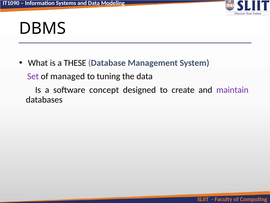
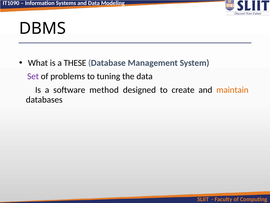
managed: managed -> problems (68, 76)
concept: concept -> method (104, 90)
maintain colour: purple -> orange (232, 90)
